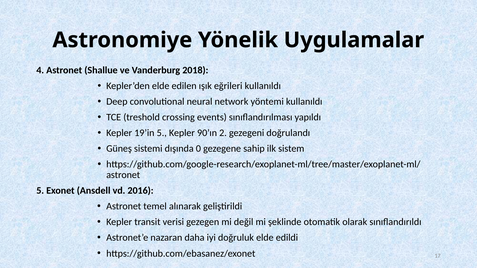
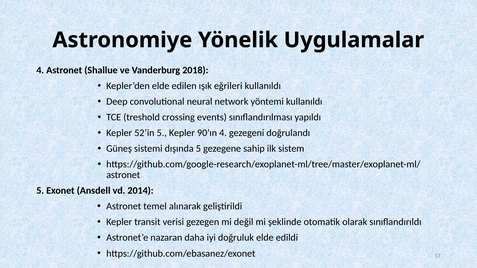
19’in: 19’in -> 52’in (144, 133)
90’ın 2: 2 -> 4 (223, 133)
dışında 0: 0 -> 5 (198, 149)
2016: 2016 -> 2014 (141, 191)
